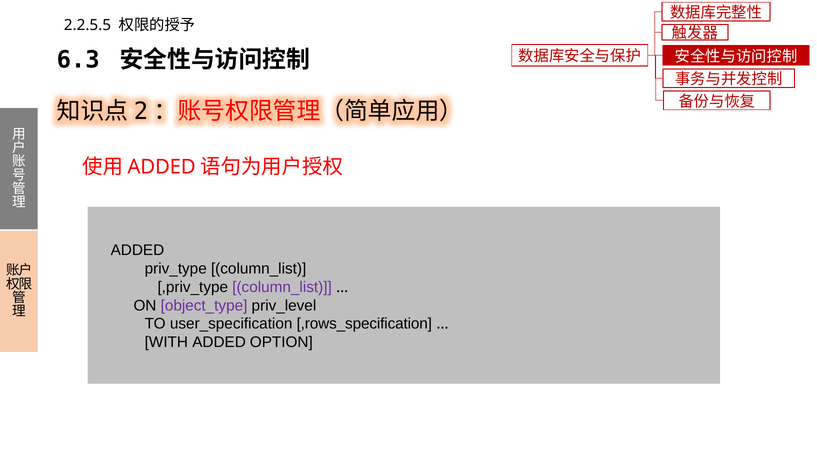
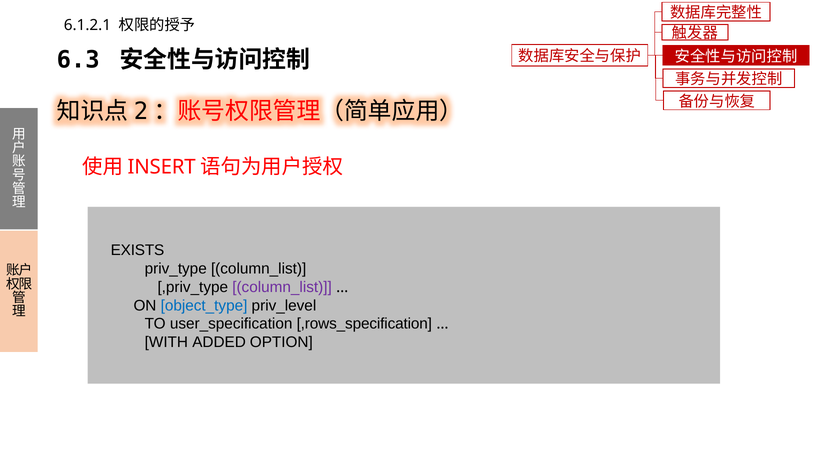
2.2.5.5: 2.2.5.5 -> 6.1.2.1 (87, 25)
ADDED: ADDED -> INSERT (162, 167)
ADDED: ADDED -> EXISTS (137, 250)
object_type colour: purple -> blue (204, 305)
